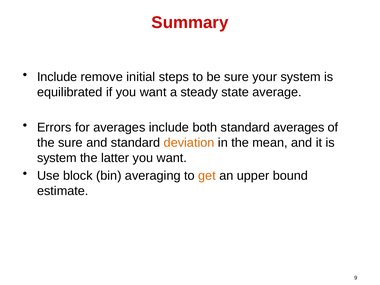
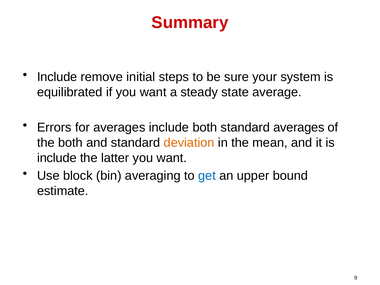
the sure: sure -> both (70, 143)
system: system -> include (57, 158)
get colour: orange -> blue (207, 176)
